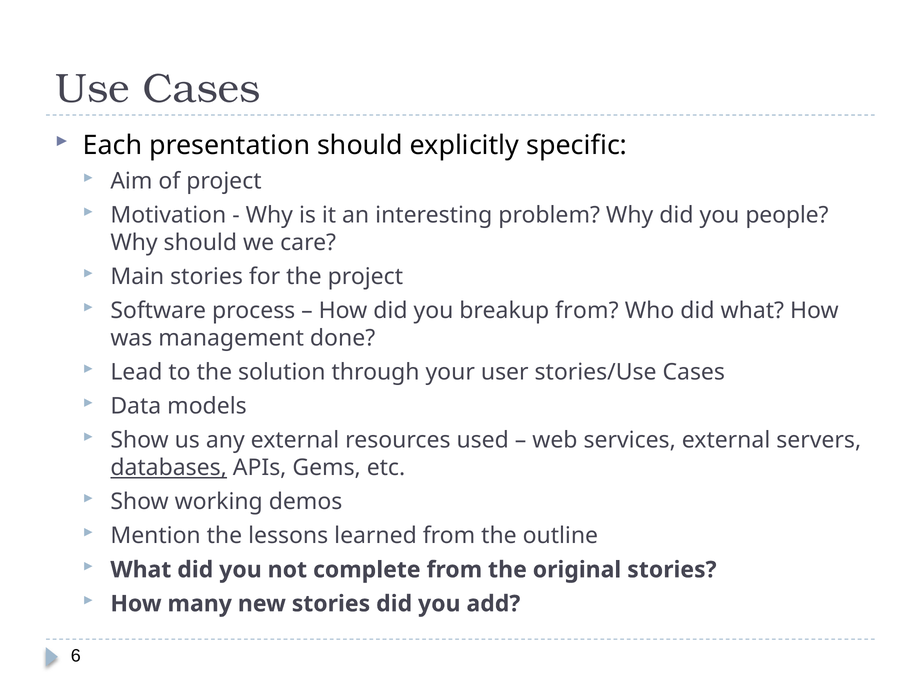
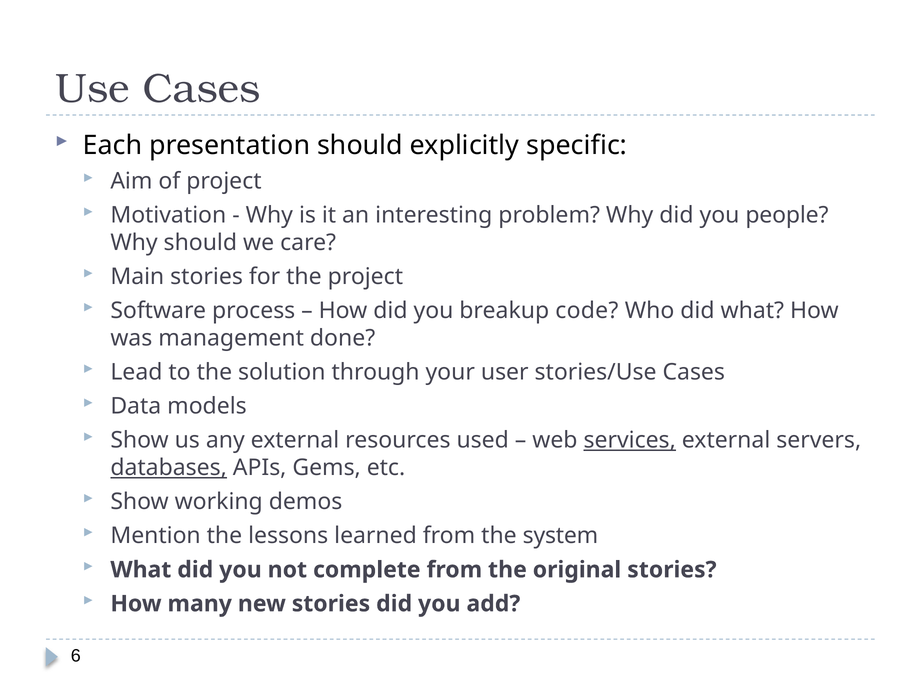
breakup from: from -> code (587, 311)
services underline: none -> present (630, 441)
outline: outline -> system (560, 536)
